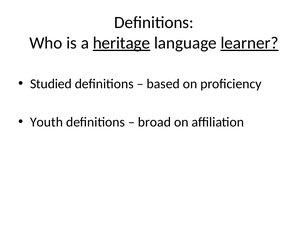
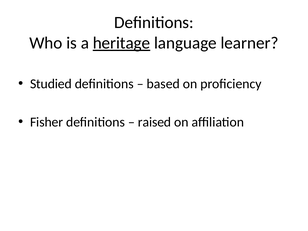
learner underline: present -> none (250, 43)
Youth: Youth -> Fisher (47, 122)
broad: broad -> raised (155, 122)
